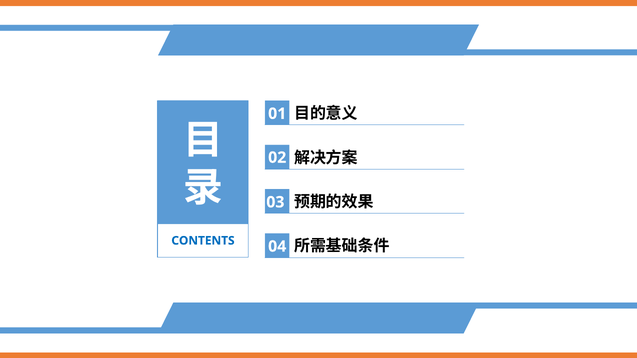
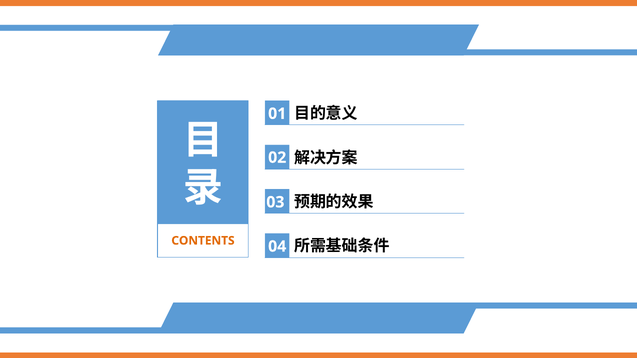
CONTENTS colour: blue -> orange (203, 241)
